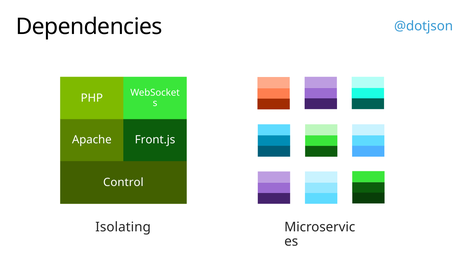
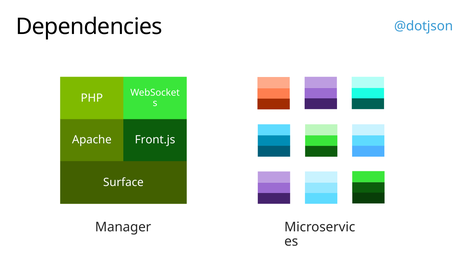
Control: Control -> Surface (123, 182)
Isolating: Isolating -> Manager (123, 227)
